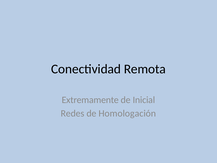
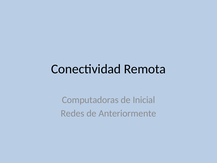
Extremamente: Extremamente -> Computadoras (90, 100)
Homologación: Homologación -> Anteriormente (127, 113)
